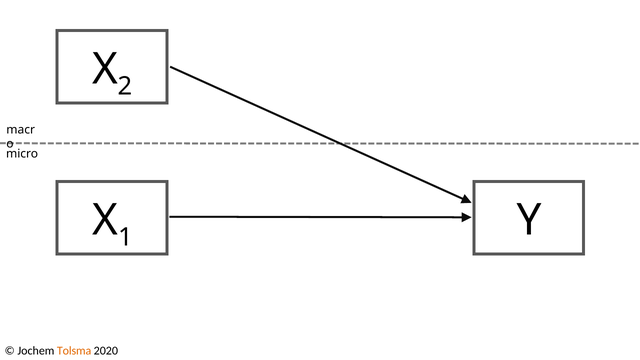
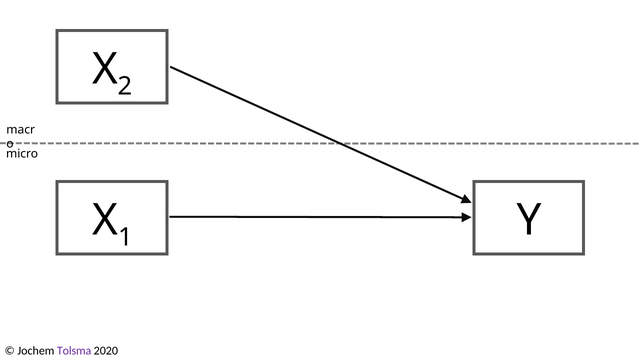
Tolsma colour: orange -> purple (74, 351)
